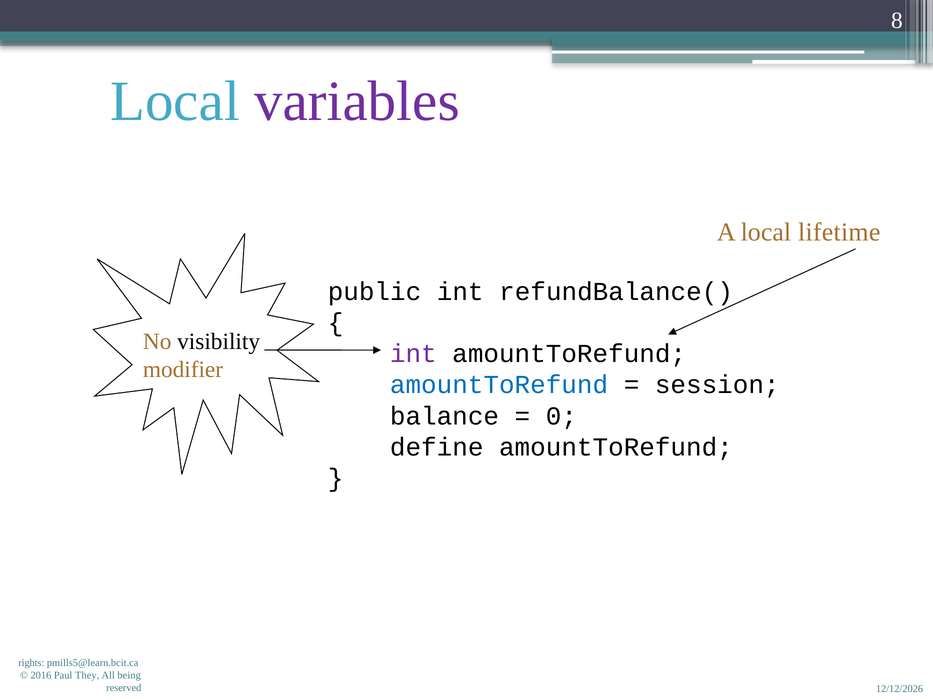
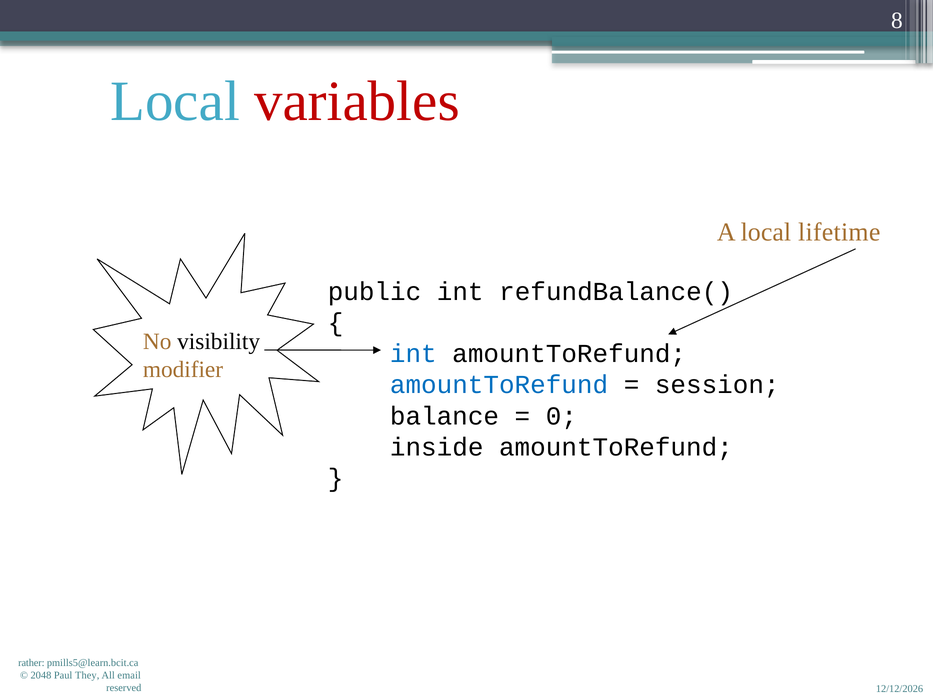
variables colour: purple -> red (357, 101)
int colour: purple -> blue (413, 354)
define: define -> inside (437, 447)
rights: rights -> rather (31, 663)
2016: 2016 -> 2048 (41, 675)
being: being -> email (129, 675)
